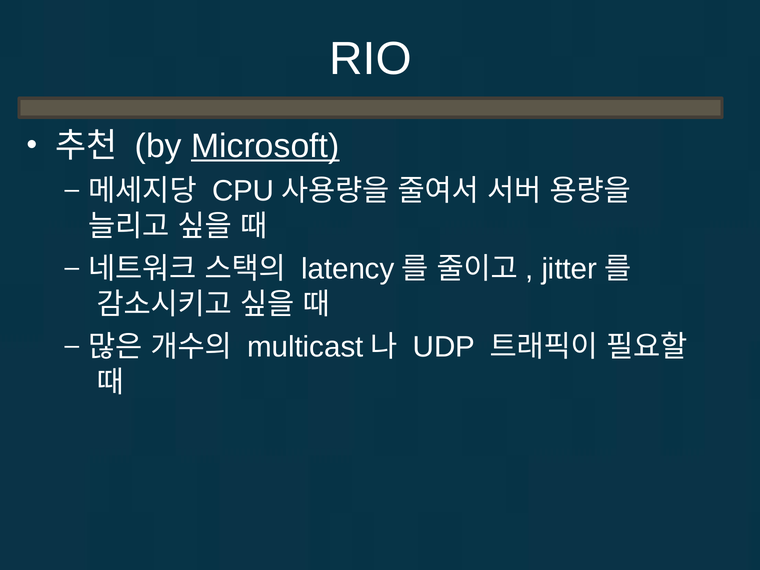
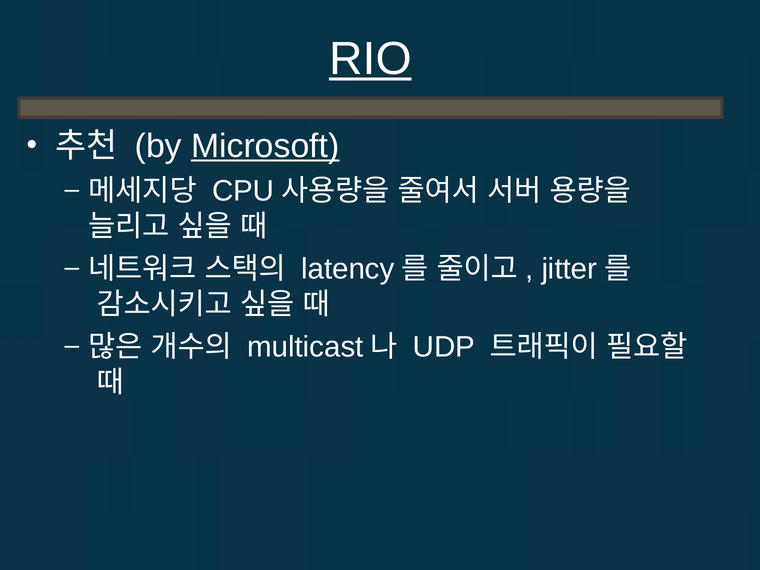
RIO underline: none -> present (370, 59)
